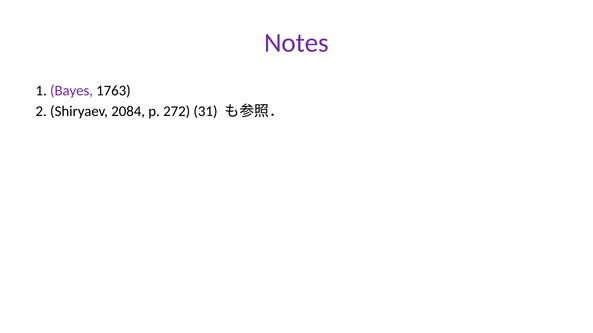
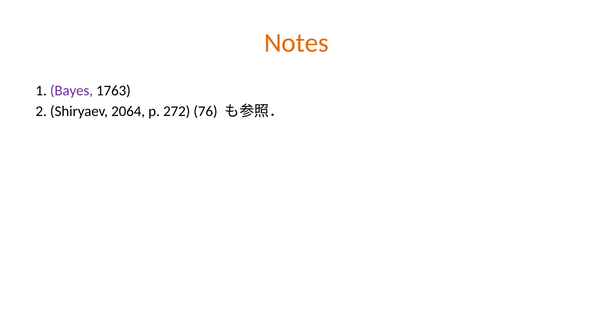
Notes colour: purple -> orange (296, 43)
2084: 2084 -> 2064 (128, 111)
31: 31 -> 76 (206, 111)
